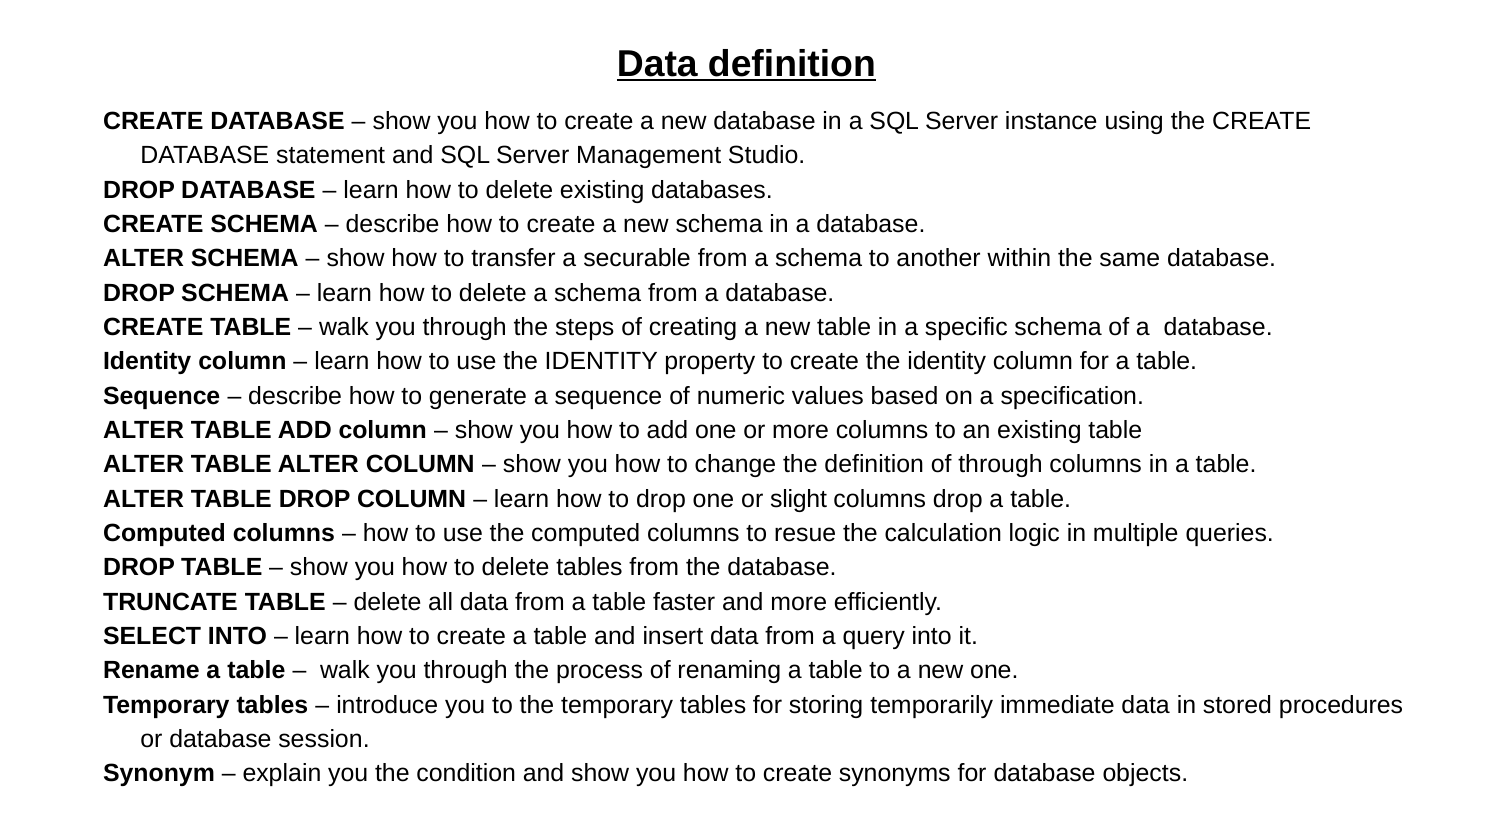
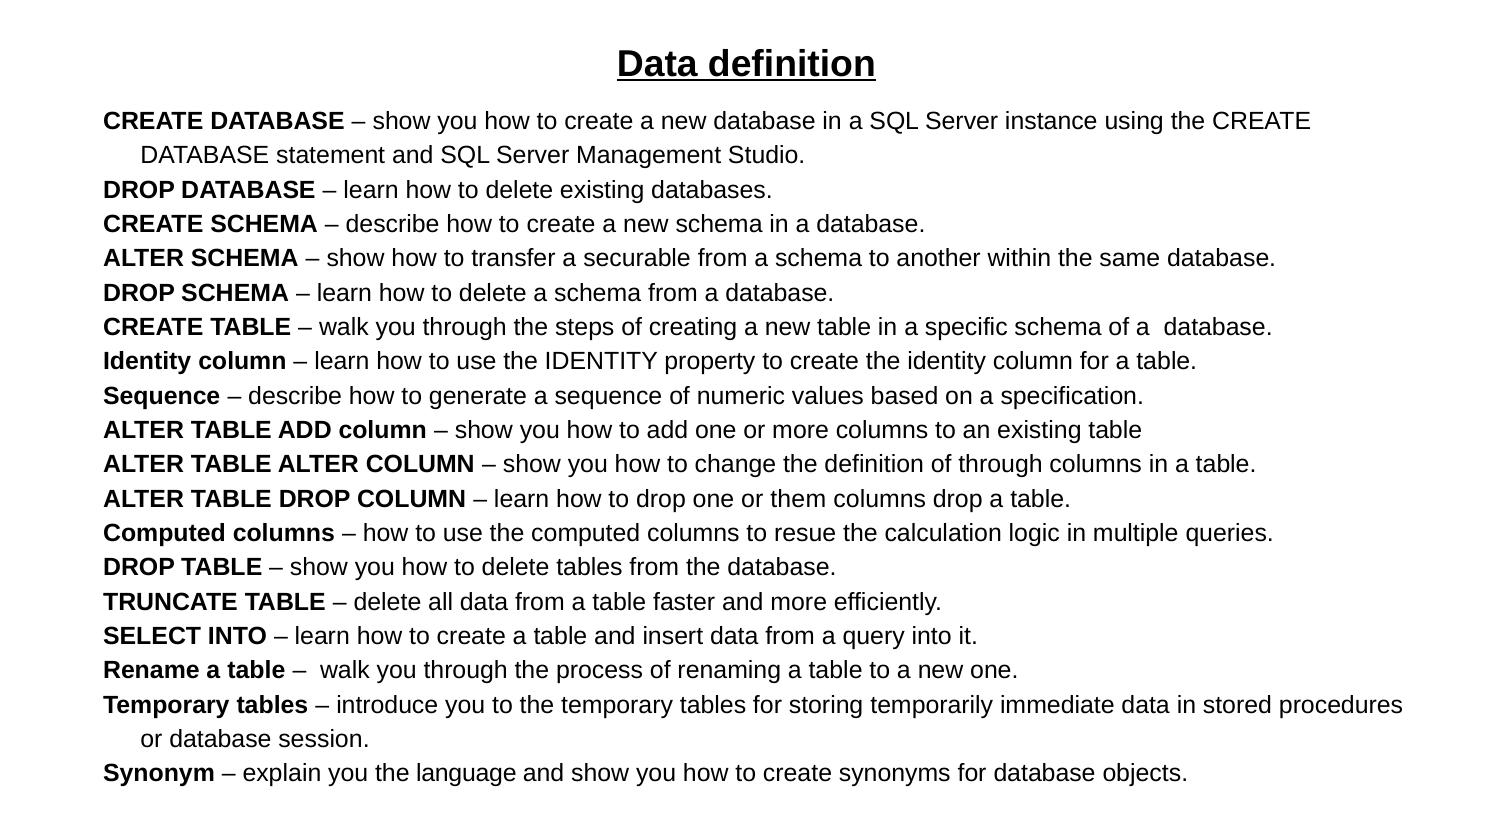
slight: slight -> them (798, 499)
condition: condition -> language (466, 774)
